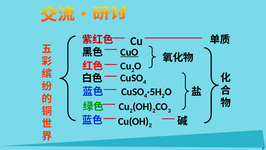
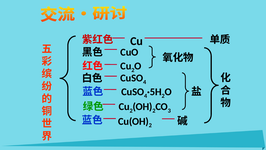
CuO underline: present -> none (129, 52)
